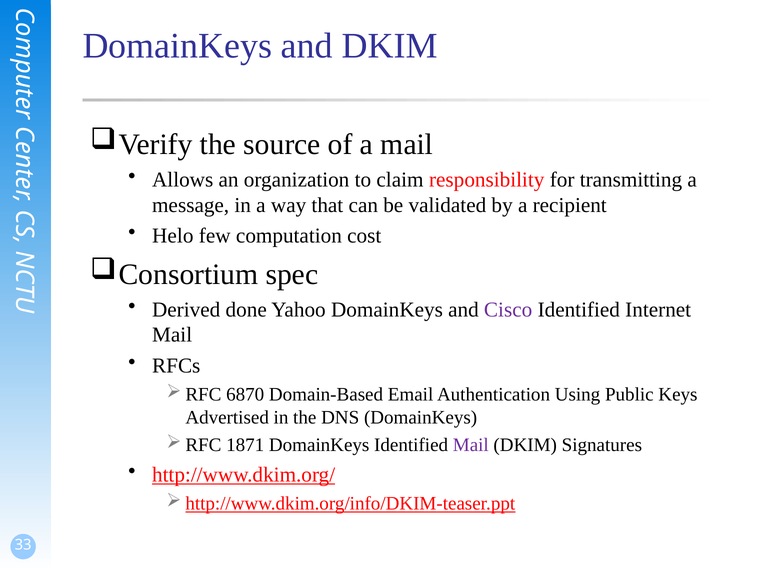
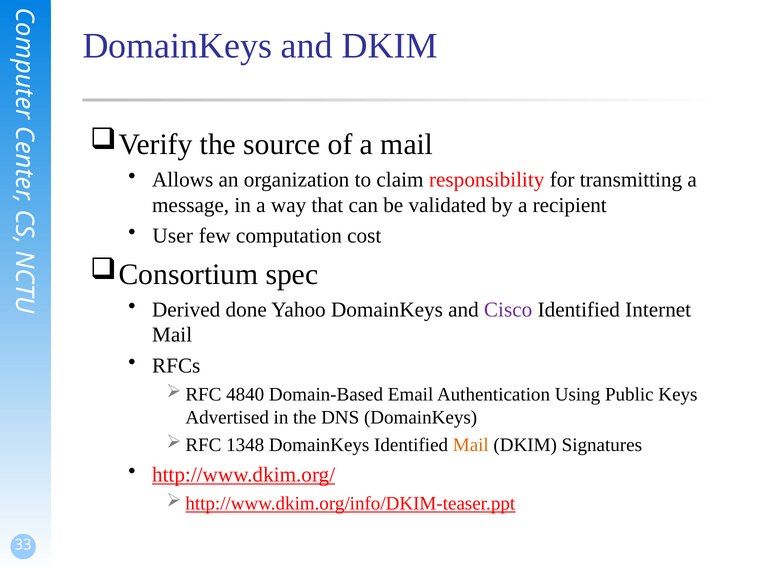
Helo: Helo -> User (173, 236)
6870: 6870 -> 4840 (245, 394)
1871: 1871 -> 1348 (245, 445)
Mail colour: purple -> orange (471, 445)
